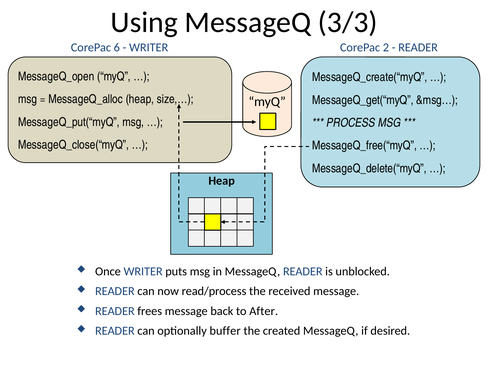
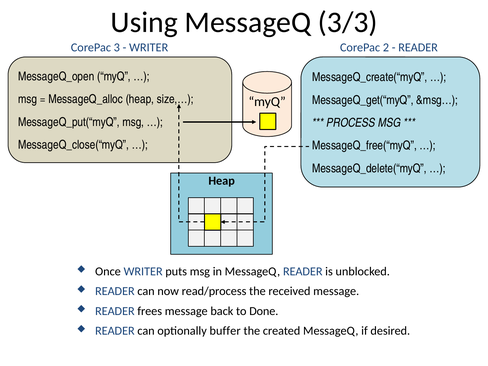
6: 6 -> 3 (117, 47)
After: After -> Done (264, 311)
